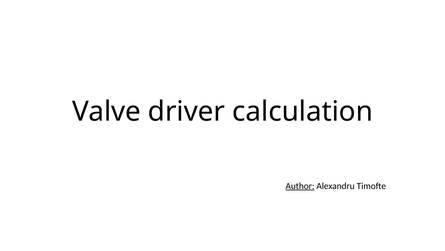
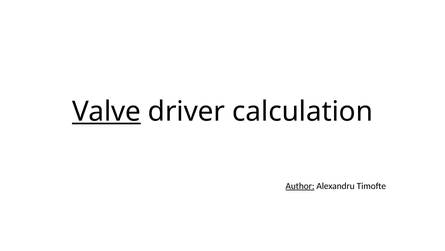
Valve underline: none -> present (106, 111)
